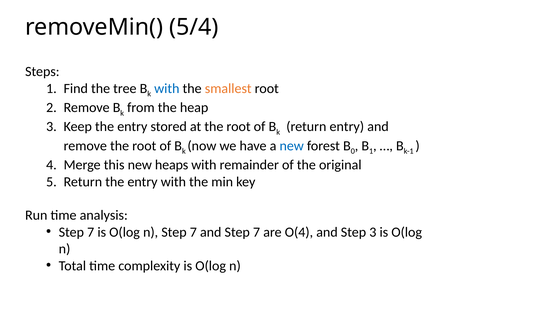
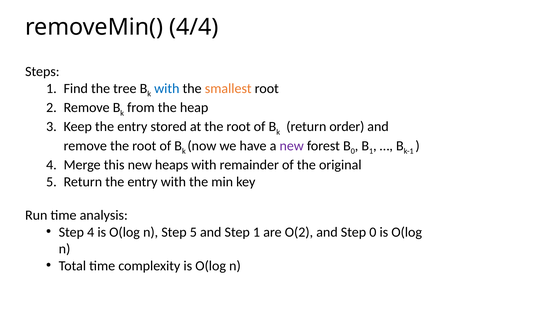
5/4: 5/4 -> 4/4 (194, 27)
return entry: entry -> order (347, 127)
new colour: blue -> purple (292, 146)
7: 7 -> 4 (91, 232)
n Step 7: 7 -> 5 (193, 232)
and Step 7: 7 -> 1 (257, 232)
O(4: O(4 -> O(2 (299, 232)
Step 3: 3 -> 0 (373, 232)
